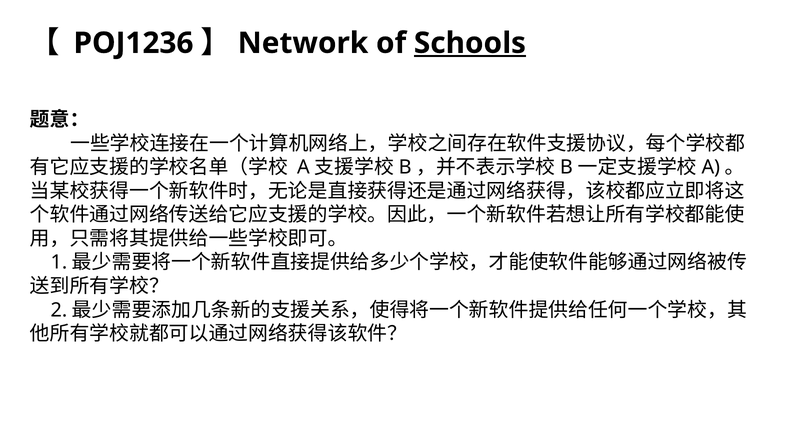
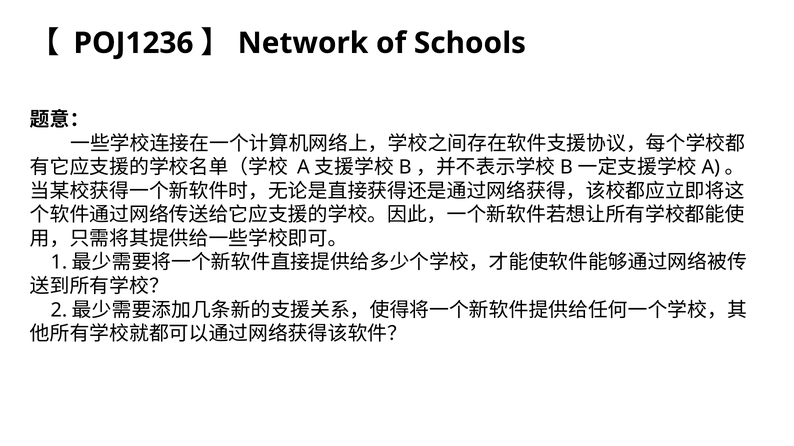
Schools underline: present -> none (470, 43)
